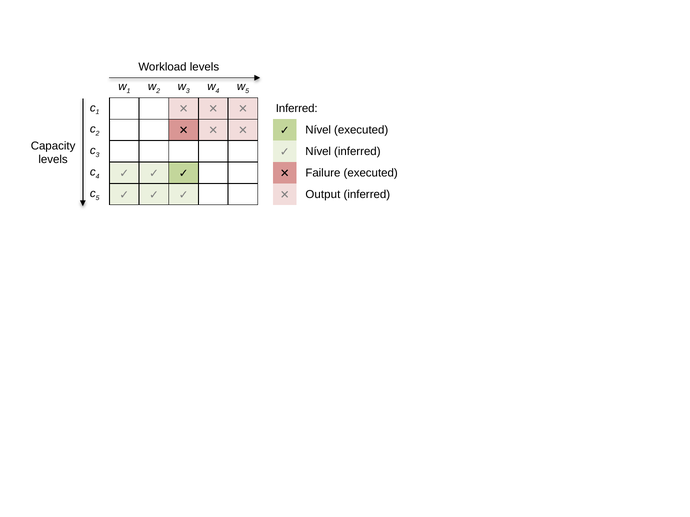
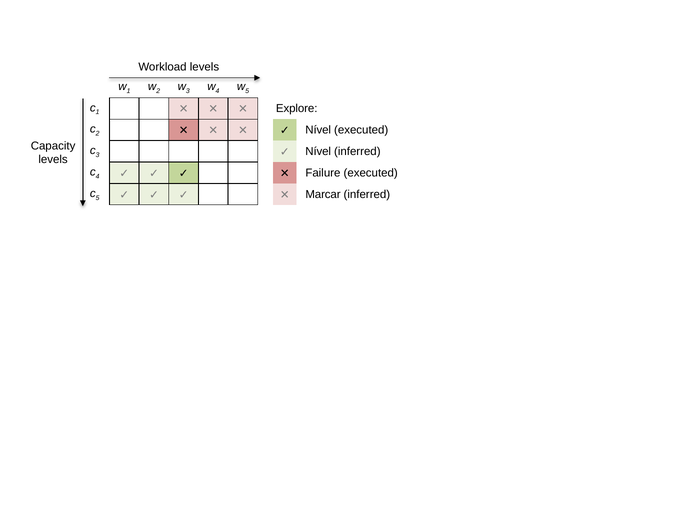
Inferred: Inferred -> Explore (297, 109)
Output: Output -> Marcar (323, 195)
